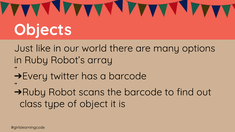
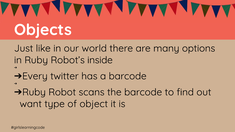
array: array -> inside (100, 60)
class: class -> want (31, 104)
